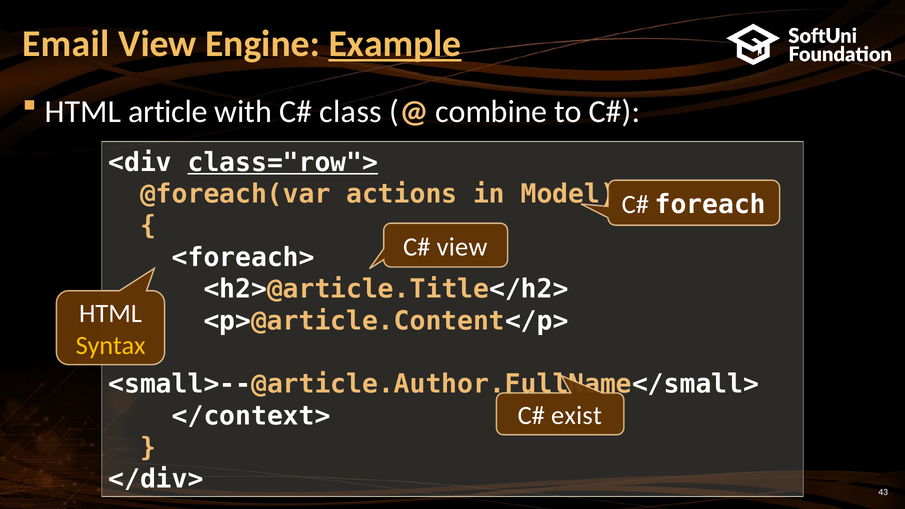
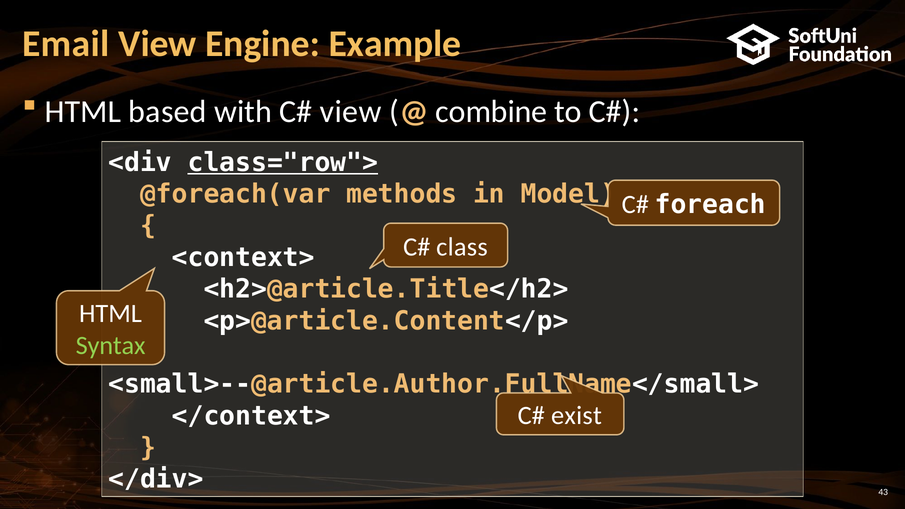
Example underline: present -> none (395, 44)
article: article -> based (168, 112)
class: class -> view (351, 112)
actions: actions -> methods (402, 194)
view: view -> class (462, 247)
<foreach>: <foreach> -> <context> (243, 258)
Syntax colour: yellow -> light green (111, 345)
